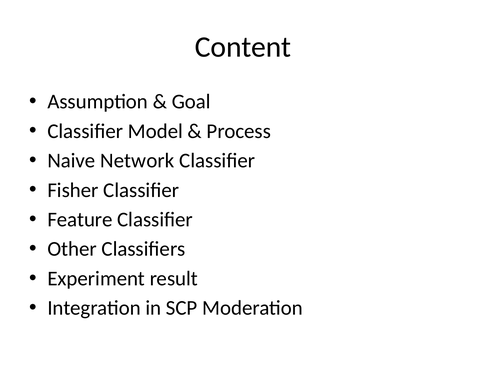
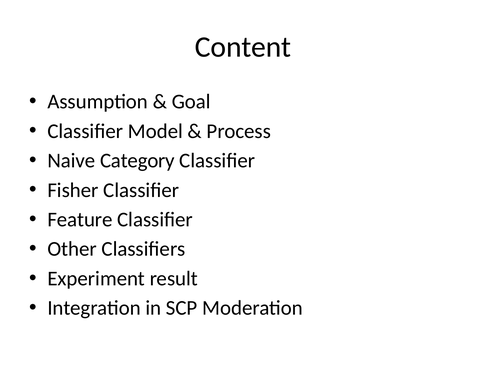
Network: Network -> Category (137, 160)
